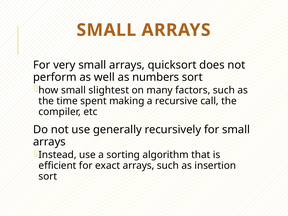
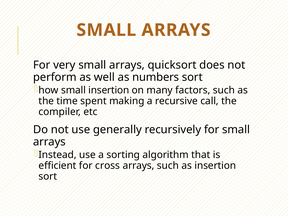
small slightest: slightest -> insertion (109, 90)
exact: exact -> cross (108, 166)
